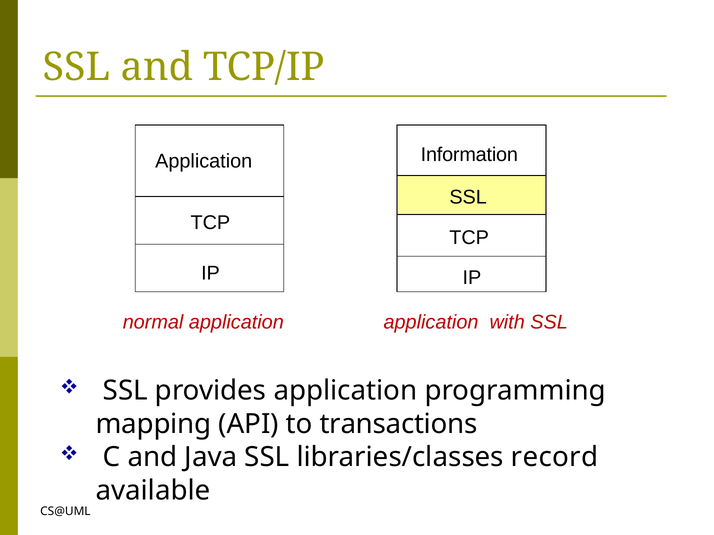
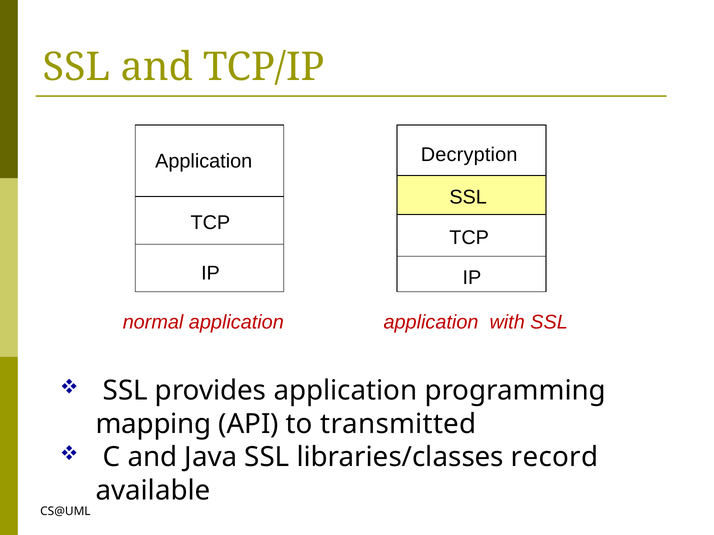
Information: Information -> Decryption (469, 155)
transactions: transactions -> transmitted (398, 424)
